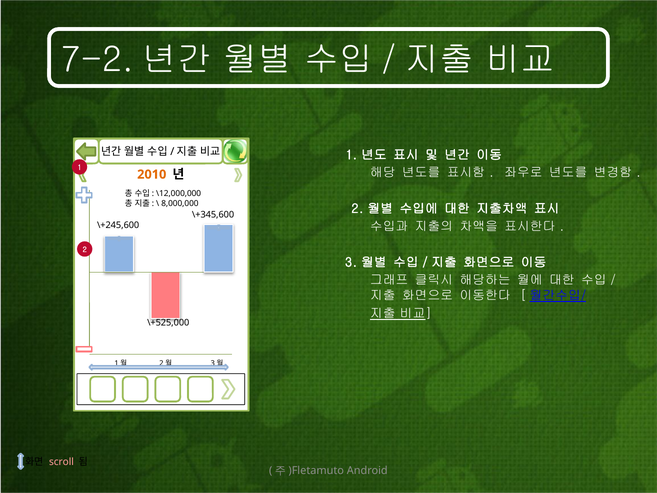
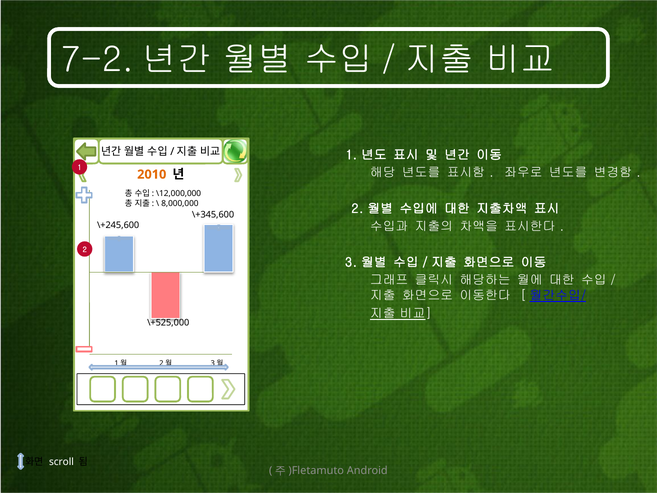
scroll colour: pink -> white (61, 462)
